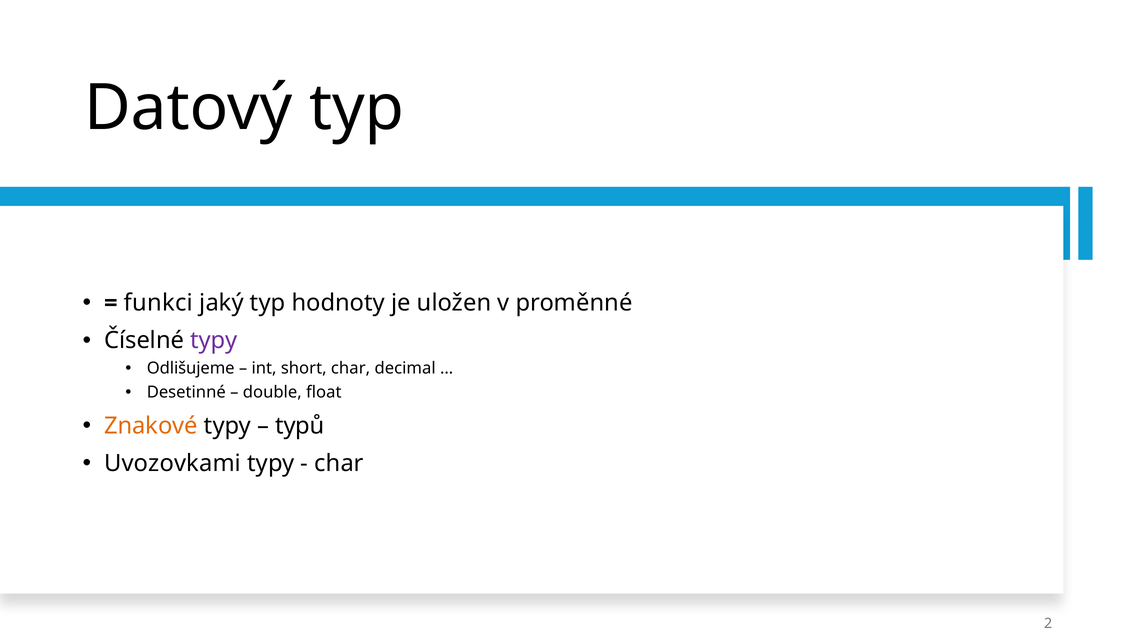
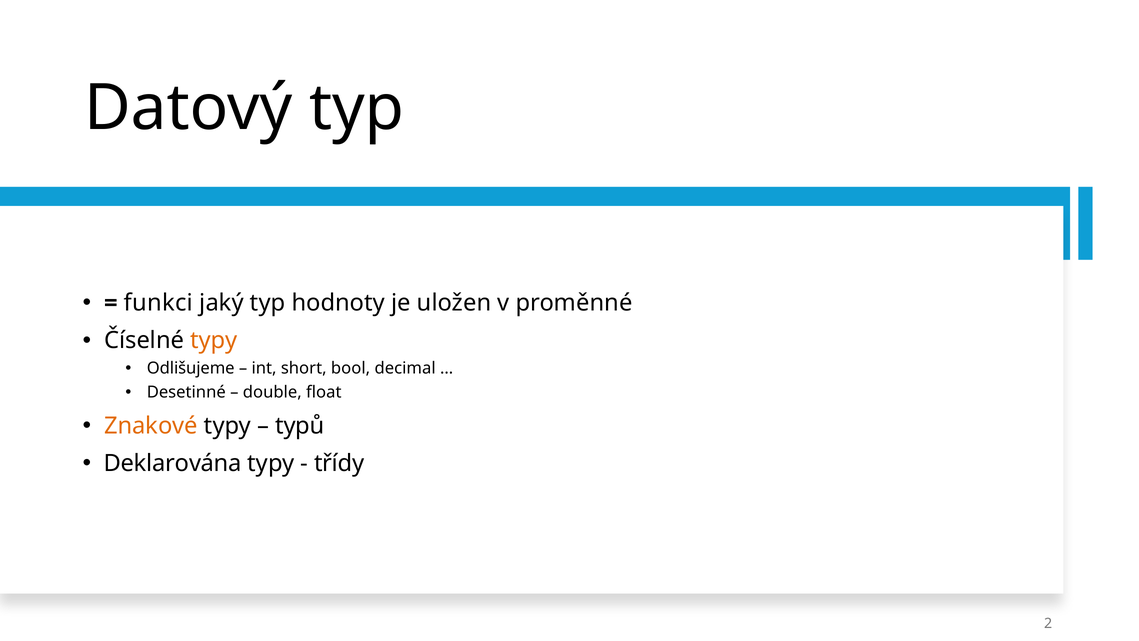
typy colour: purple -> orange (214, 340)
short char: char -> bool (351, 368)
Uvozovkami: Uvozovkami -> Deklarována (173, 463)
char: char -> třídy (339, 463)
